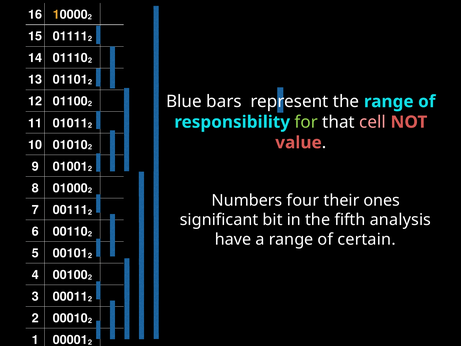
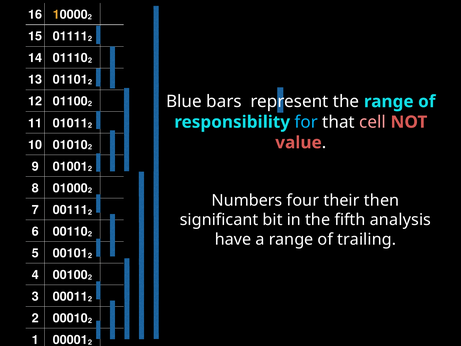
for colour: light green -> light blue (306, 122)
ones: ones -> then (382, 200)
certain: certain -> trailing (367, 239)
